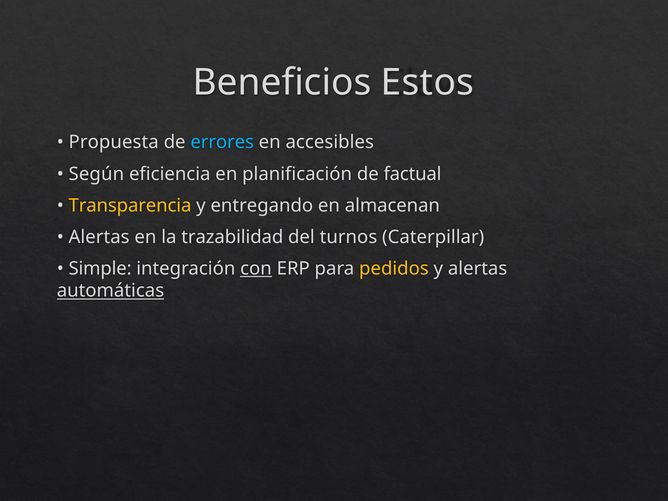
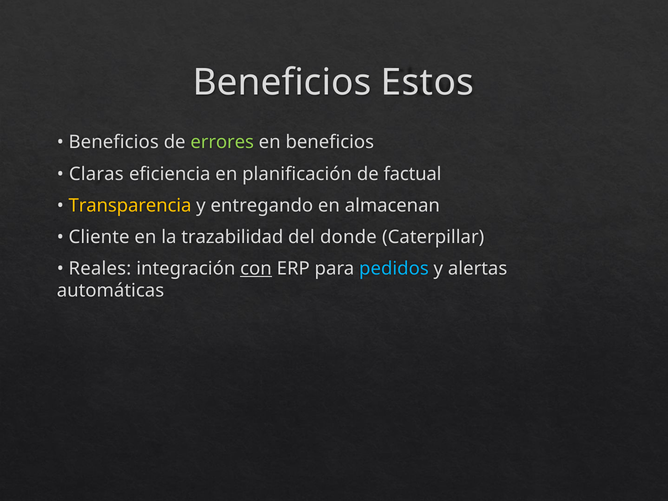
Propuesta: Propuesta -> Beneficios (114, 142)
errores colour: light blue -> light green (222, 142)
en accesibles: accesibles -> beneficios (330, 142)
Según: Según -> Claras (96, 174)
Alertas: Alertas -> Cliente (99, 237)
turnos: turnos -> donde (348, 237)
Simple: Simple -> Reales (100, 269)
pedidos colour: yellow -> light blue (394, 269)
automáticas underline: present -> none (110, 291)
